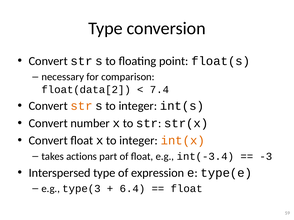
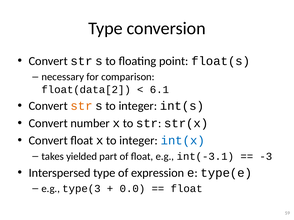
7.4: 7.4 -> 6.1 (159, 90)
int(x colour: orange -> blue (183, 141)
actions: actions -> yielded (82, 157)
int(-3.4: int(-3.4 -> int(-3.1 (205, 157)
6.4: 6.4 -> 0.0 (132, 189)
